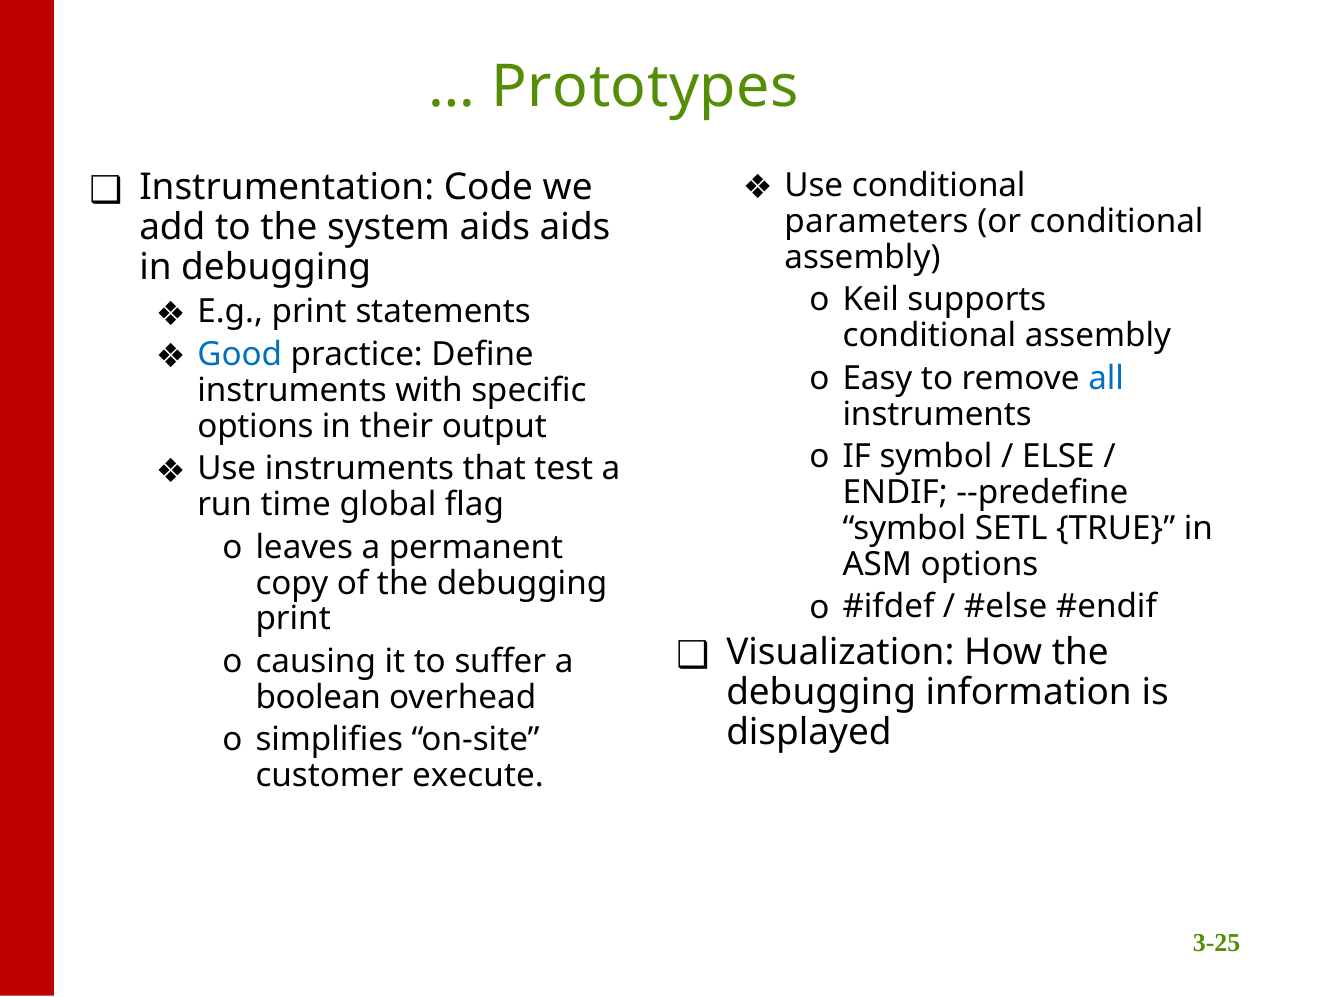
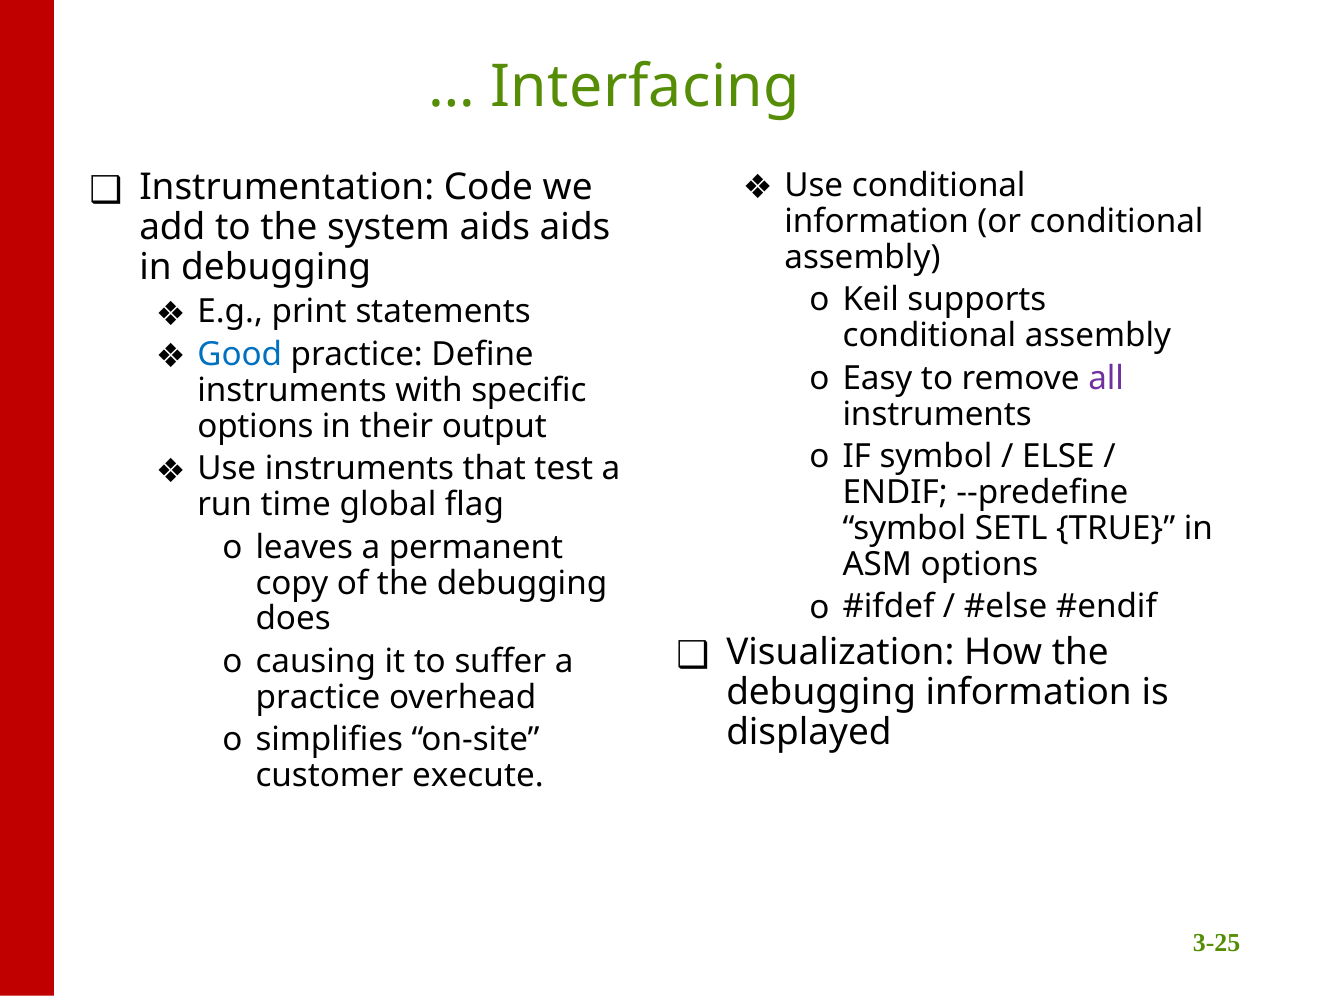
Prototypes: Prototypes -> Interfacing (645, 87)
parameters: parameters -> information (877, 221)
all colour: blue -> purple (1106, 378)
print: print -> does (293, 619)
boolean: boolean -> practice (318, 697)
